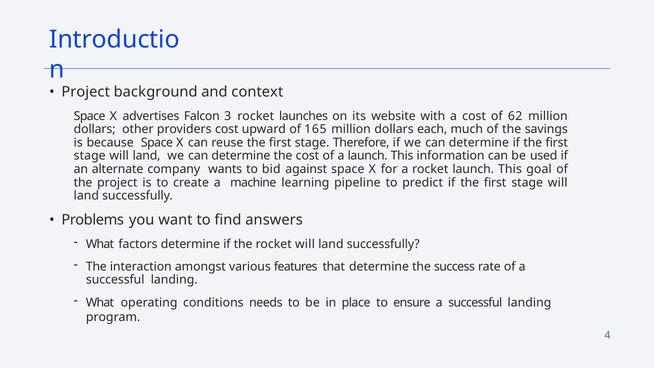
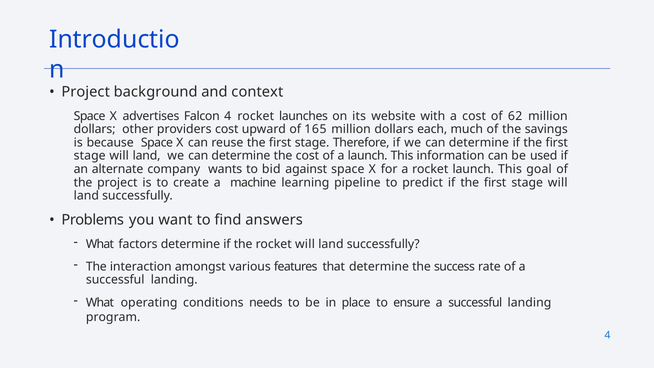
Falcon 3: 3 -> 4 (228, 116)
